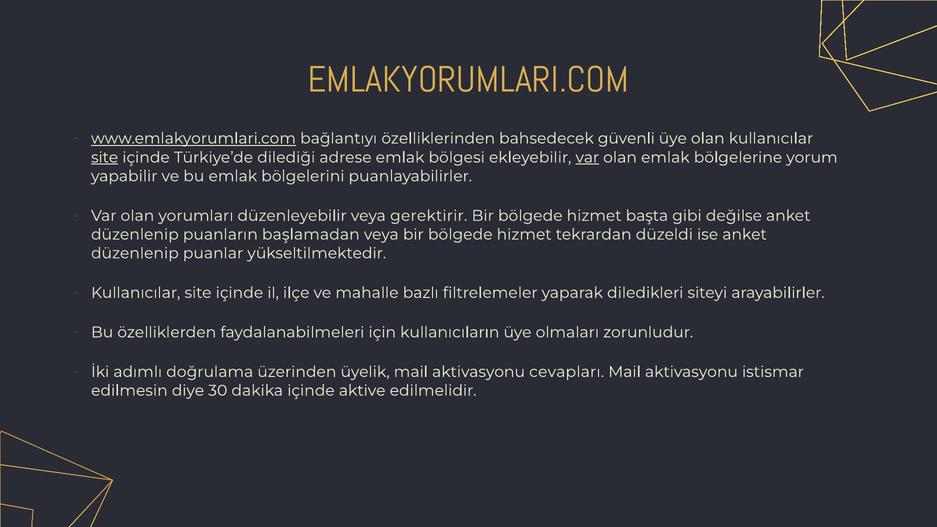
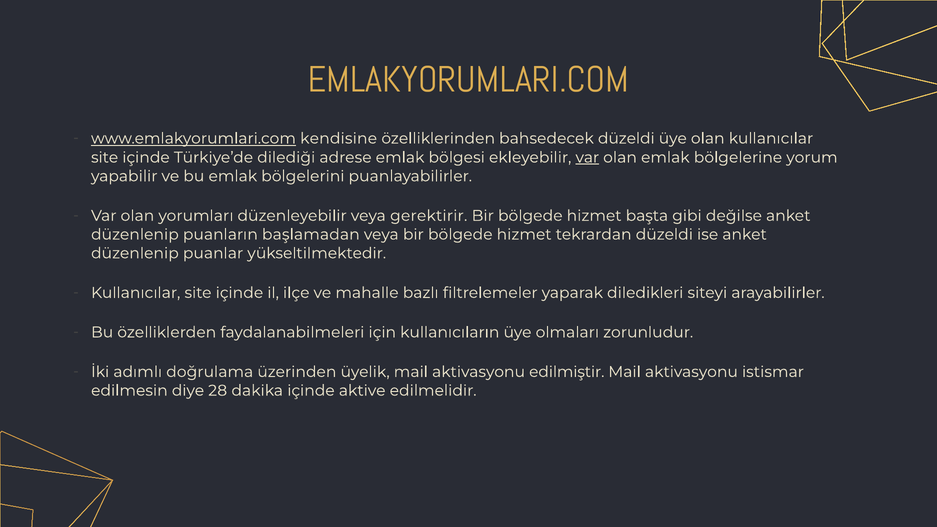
bağlantıyı: bağlantıyı -> kendisine (339, 138)
bahsedecek güvenli: güvenli -> düzeldi (626, 138)
site underline: present -> none (105, 157)
cevapları: cevapları -> edilmiştir (567, 372)
30: 30 -> 28 (218, 391)
